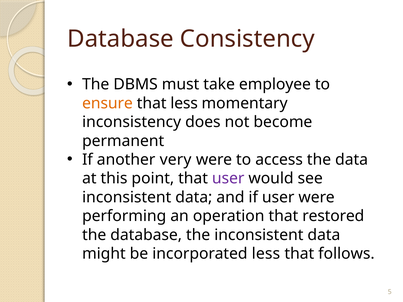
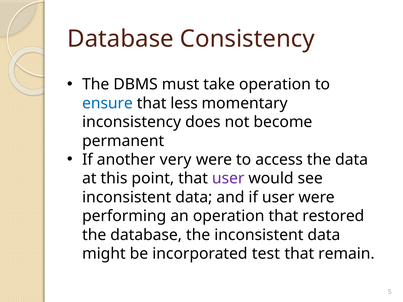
take employee: employee -> operation (275, 85)
ensure colour: orange -> blue (107, 103)
incorporated less: less -> test (266, 254)
follows: follows -> remain (346, 254)
